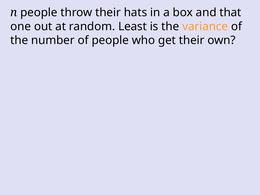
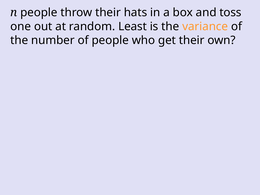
that: that -> toss (230, 13)
